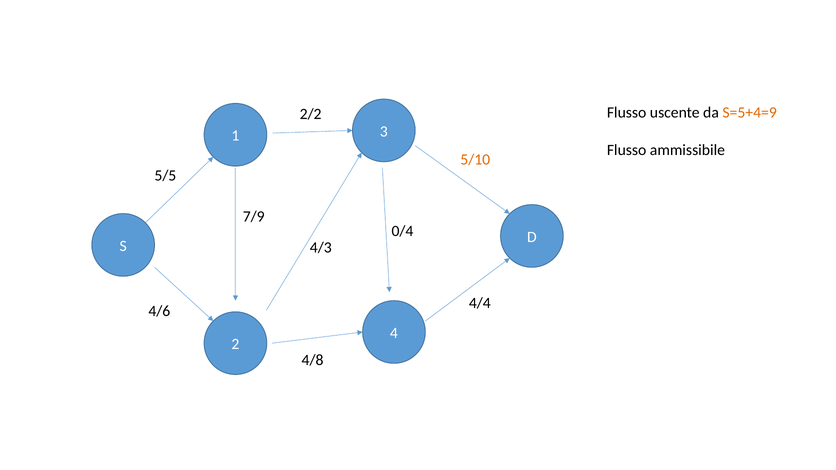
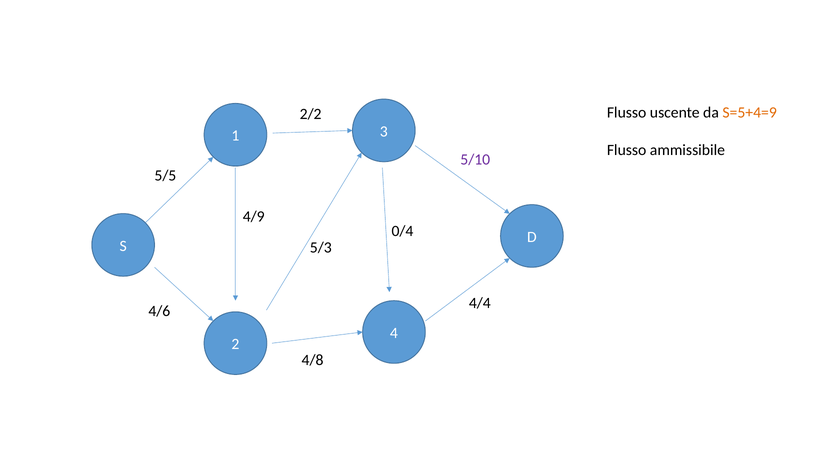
5/10 colour: orange -> purple (475, 160)
7/9: 7/9 -> 4/9 (254, 217)
4/3: 4/3 -> 5/3 (321, 248)
